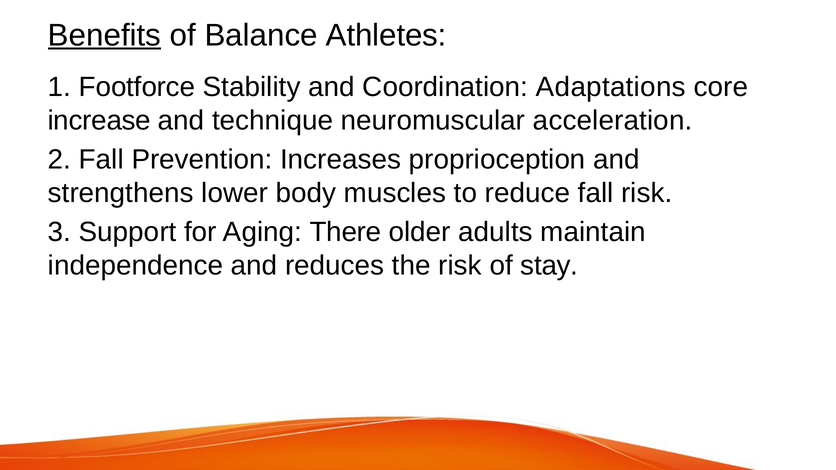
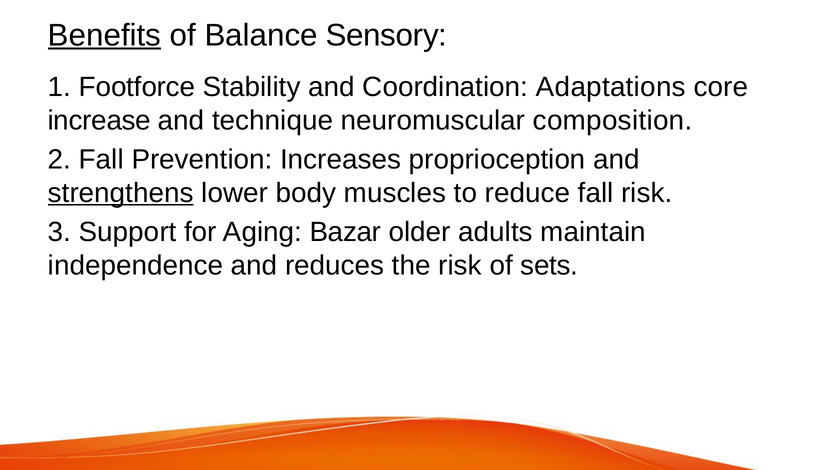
Athletes: Athletes -> Sensory (386, 35)
acceleration: acceleration -> composition (613, 121)
strengthens underline: none -> present (121, 193)
There: There -> Bazar (345, 232)
stay: stay -> sets (549, 265)
